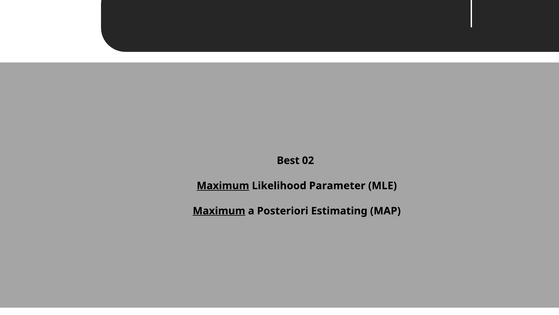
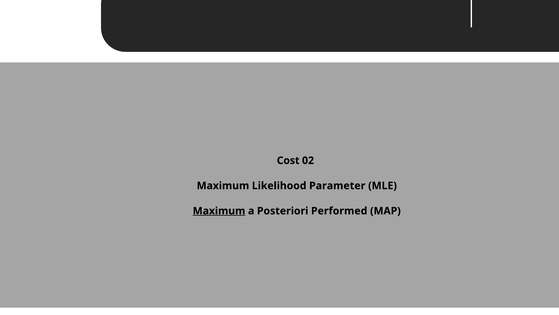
Best: Best -> Cost (288, 160)
Maximum underline: present -> none (223, 185)
Estimating: Estimating -> Performed (339, 211)
